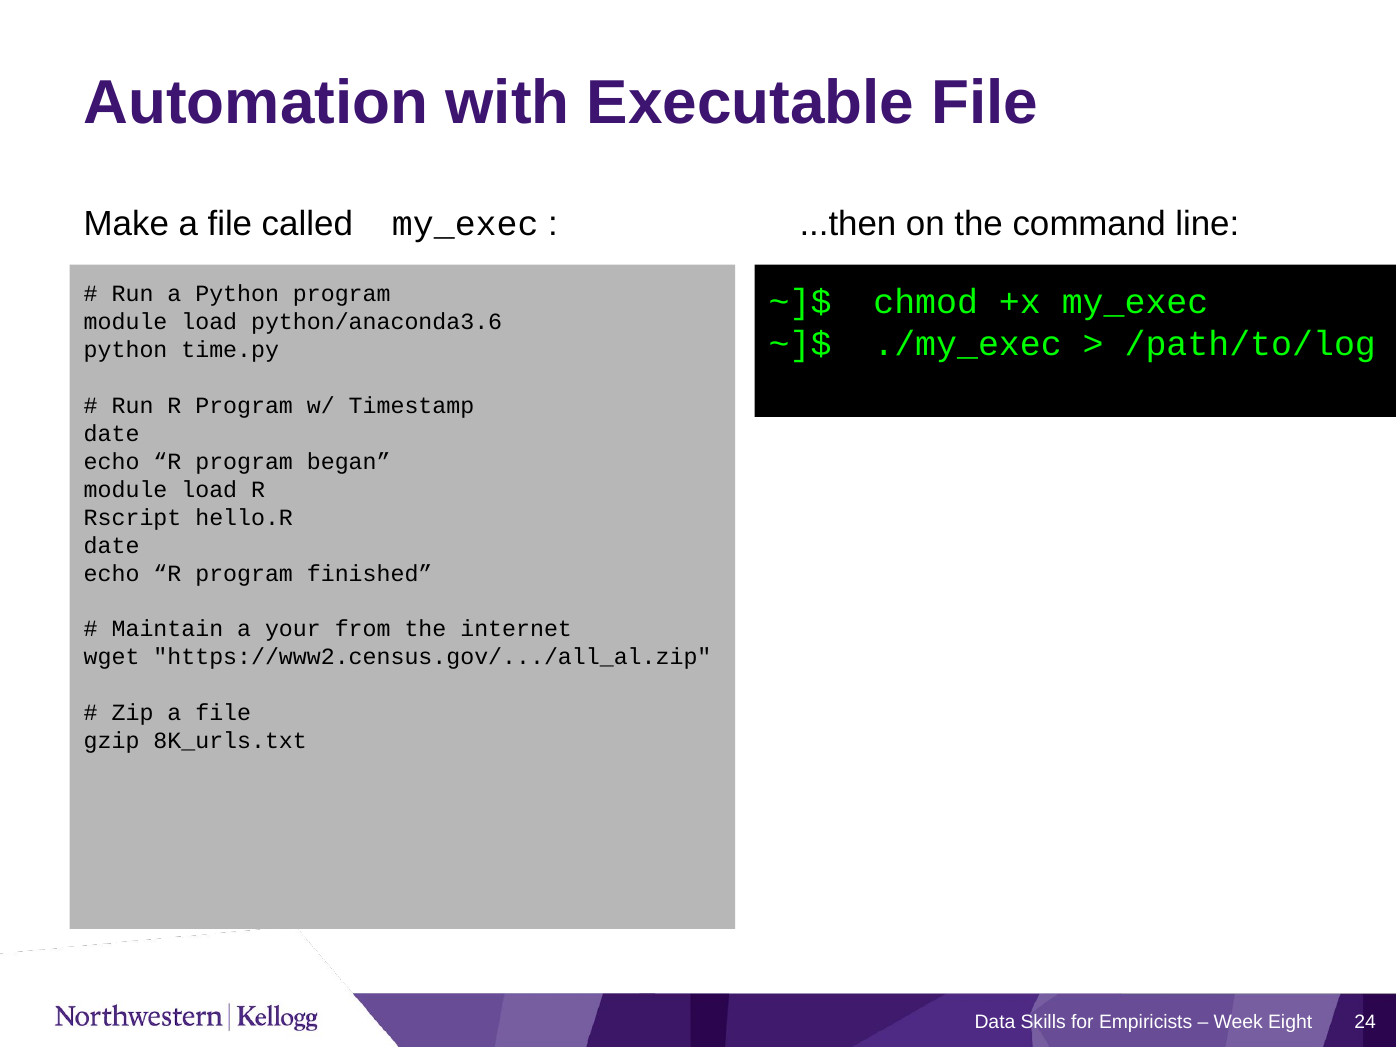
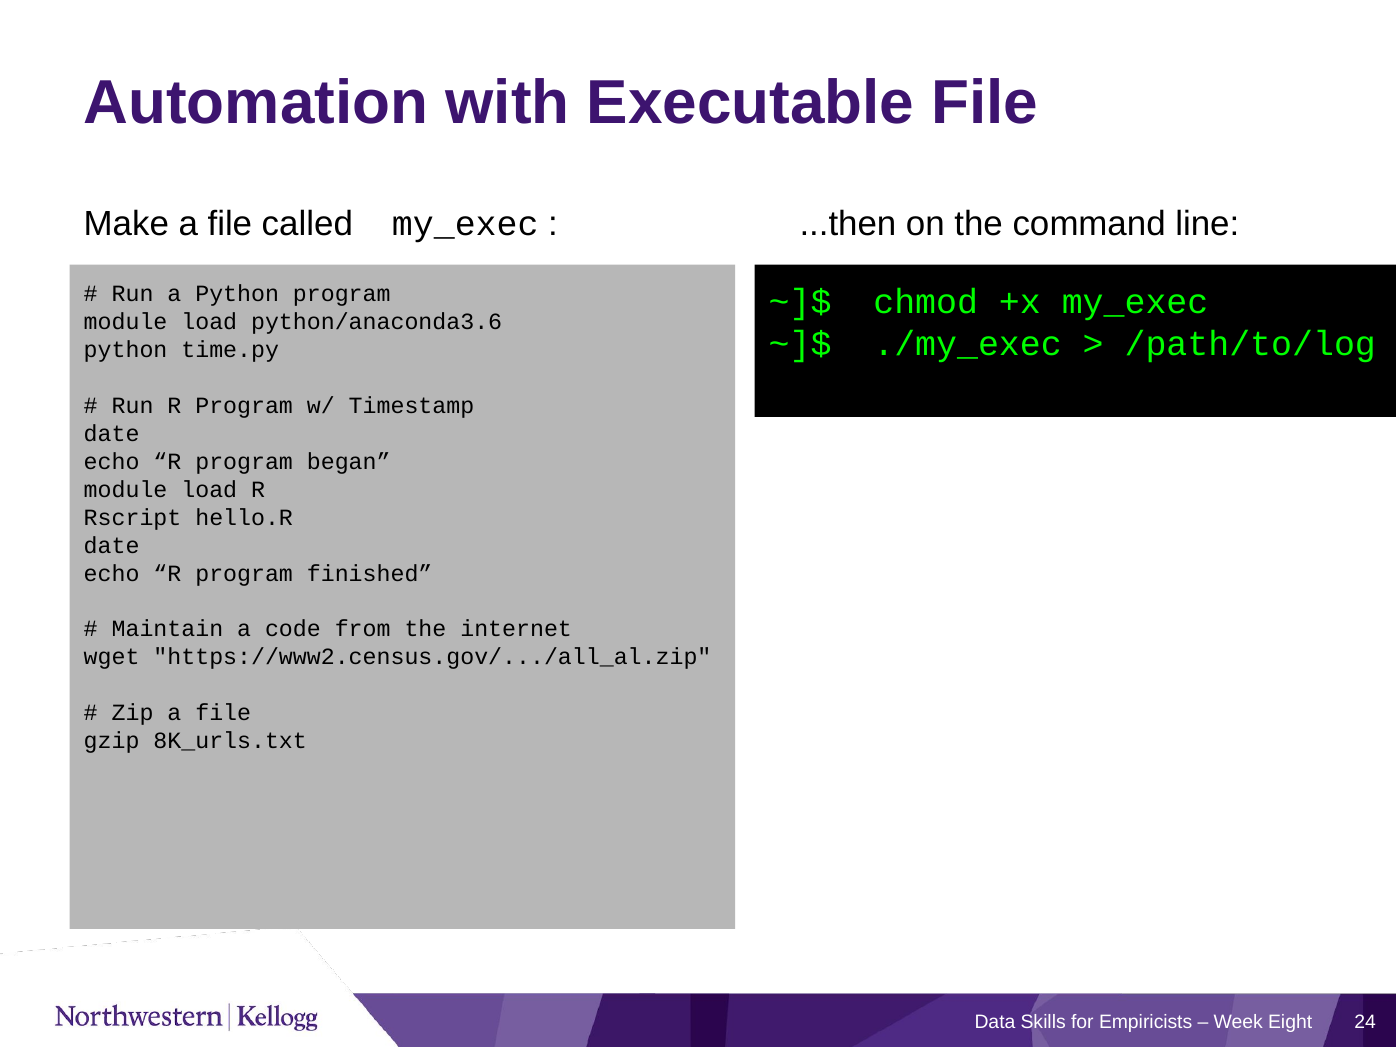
your: your -> code (293, 629)
